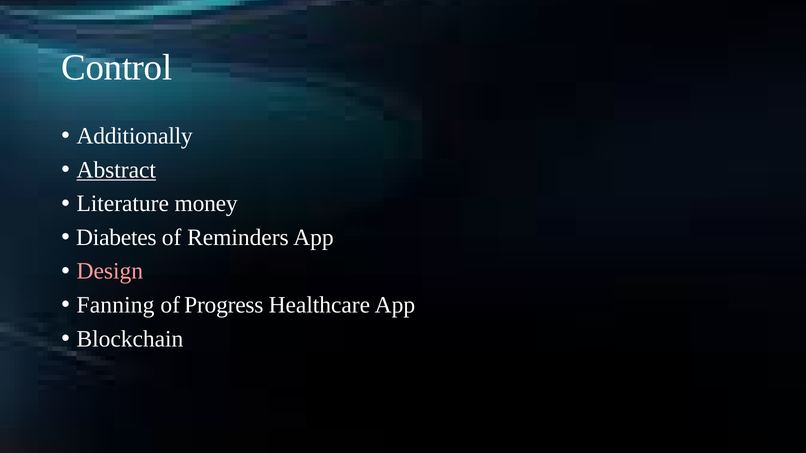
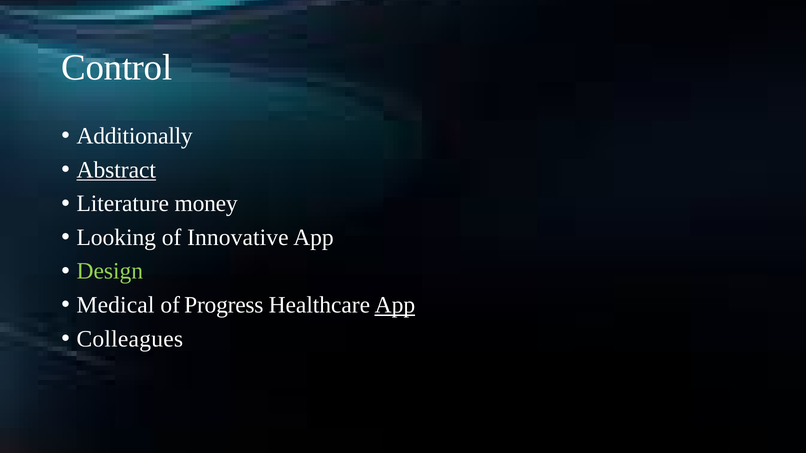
Diabetes: Diabetes -> Looking (116, 238)
Reminders: Reminders -> Innovative (238, 238)
Design colour: pink -> light green (110, 271)
Fanning: Fanning -> Medical (116, 305)
App underline: none -> present (395, 305)
Blockchain: Blockchain -> Colleagues (130, 339)
